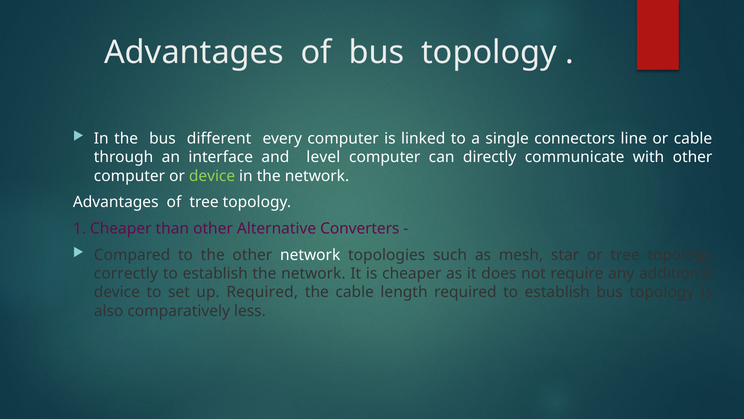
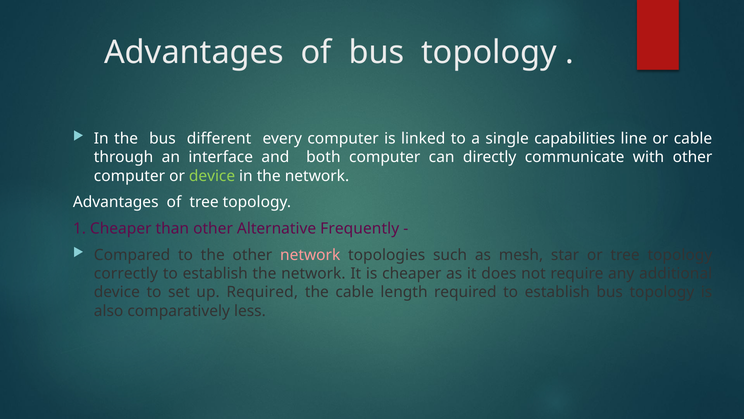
connectors: connectors -> capabilities (575, 138)
level: level -> both (323, 157)
Converters: Converters -> Frequently (360, 228)
network colour: white -> pink (310, 255)
